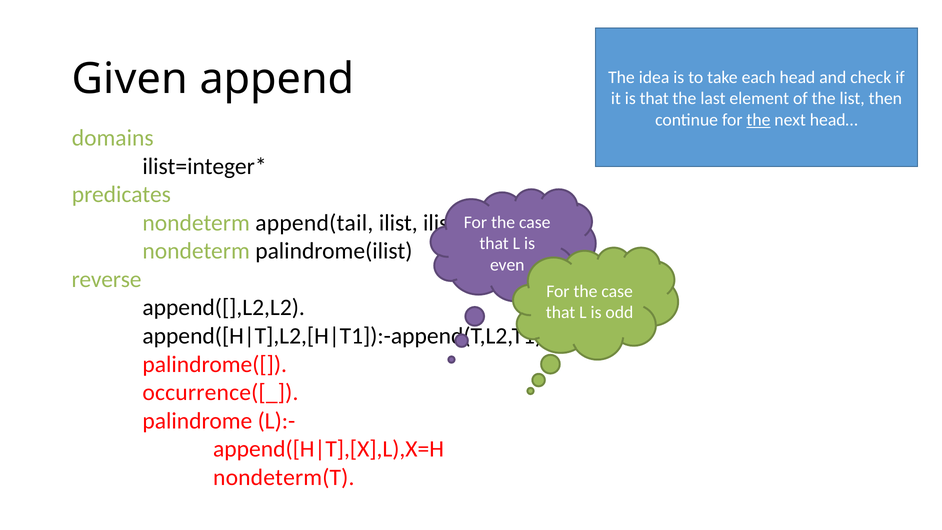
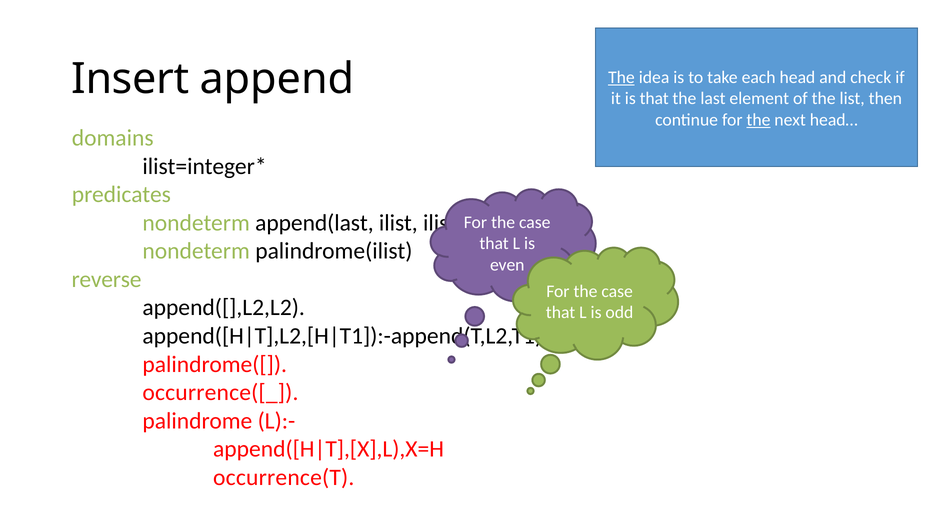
Given: Given -> Insert (130, 79)
The underline: none -> present (621, 77)
append(tail: append(tail -> append(last (314, 223)
nondeterm(T: nondeterm(T -> occurrence(T (284, 477)
